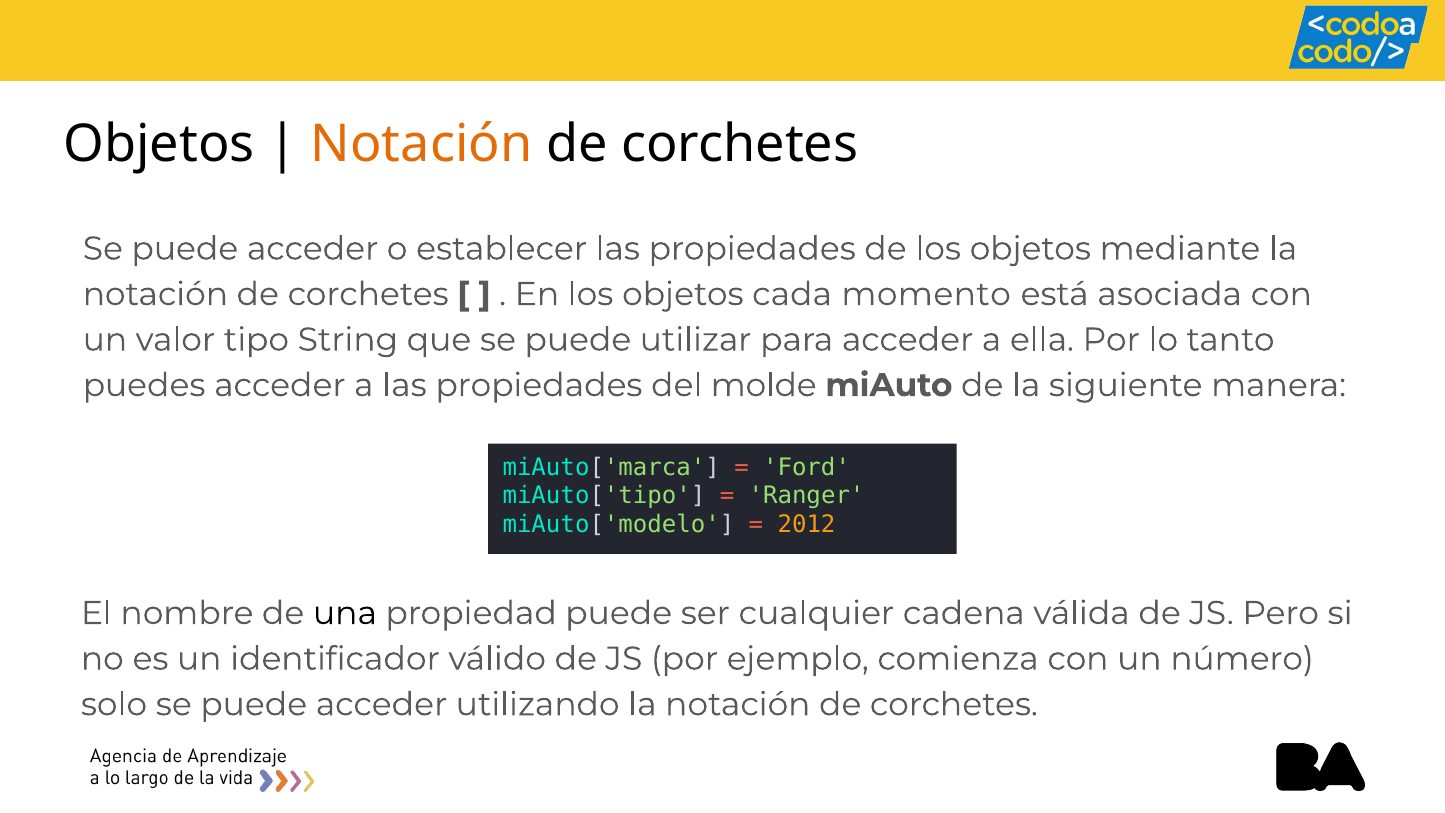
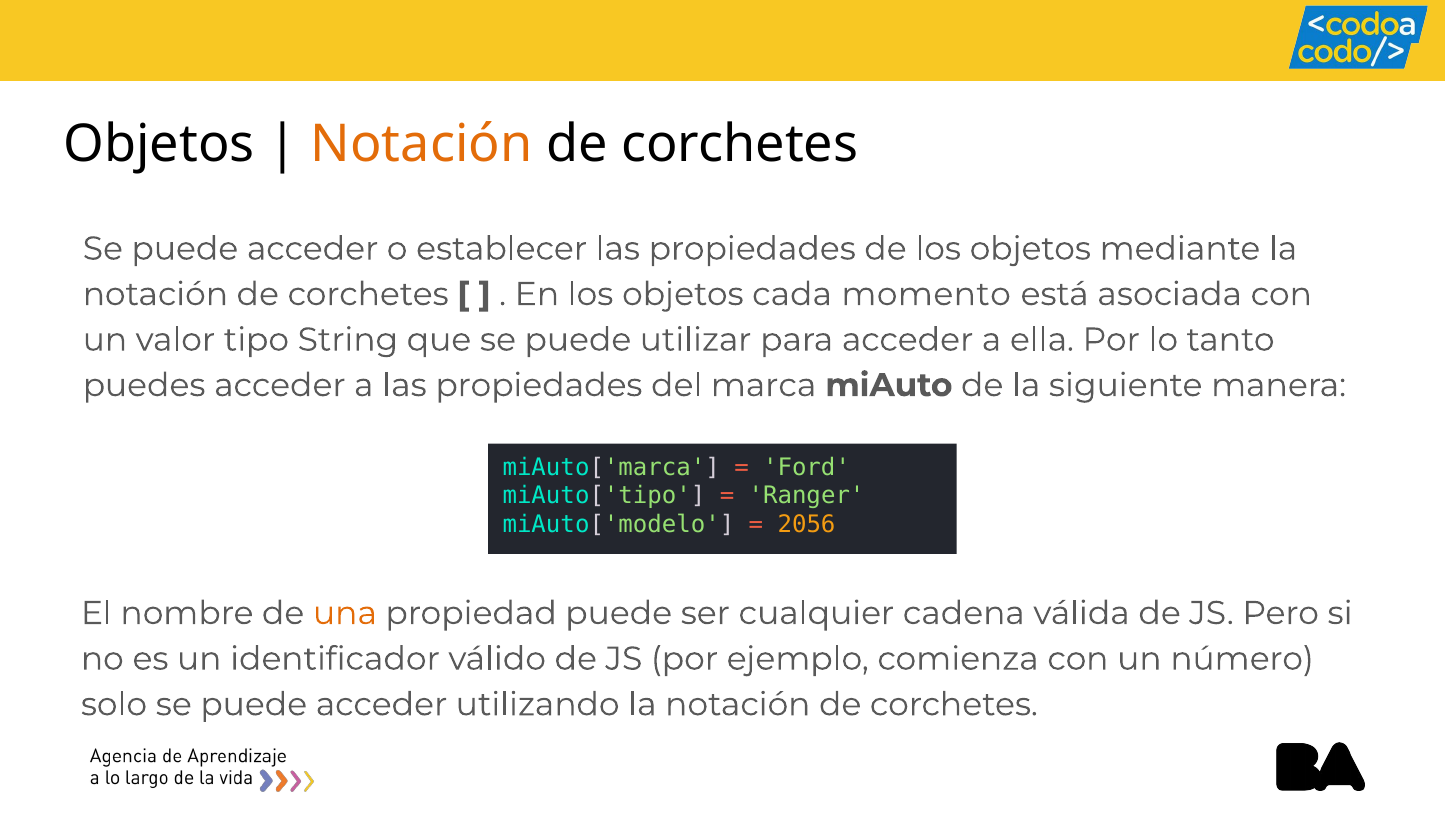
molde: molde -> marca (764, 385)
2012: 2012 -> 2056 (807, 525)
una colour: black -> orange (345, 613)
